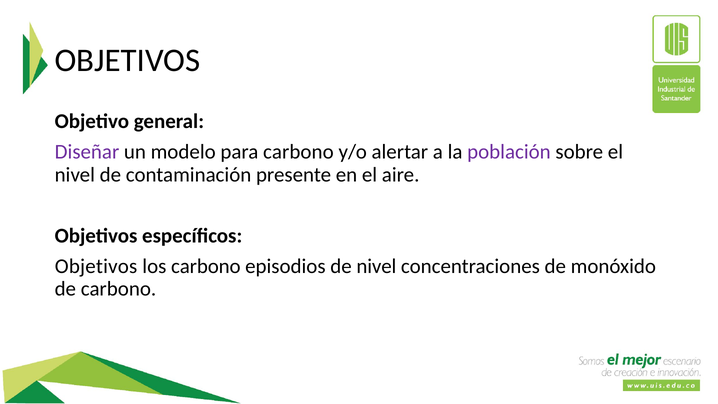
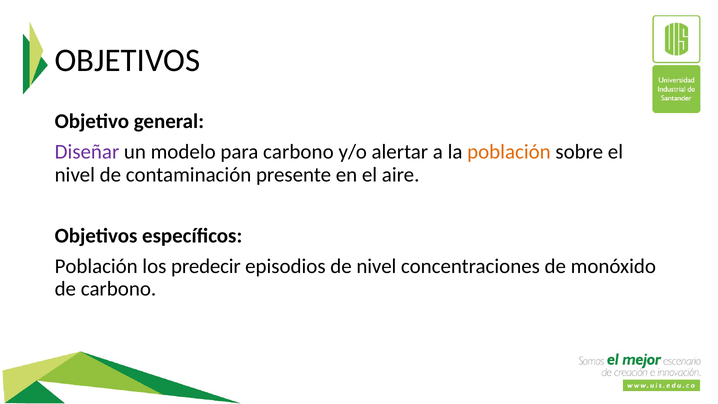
población colour: purple -> orange (509, 152)
Objetivos: Objetivos -> Población (96, 266)
los carbono: carbono -> predecir (206, 266)
